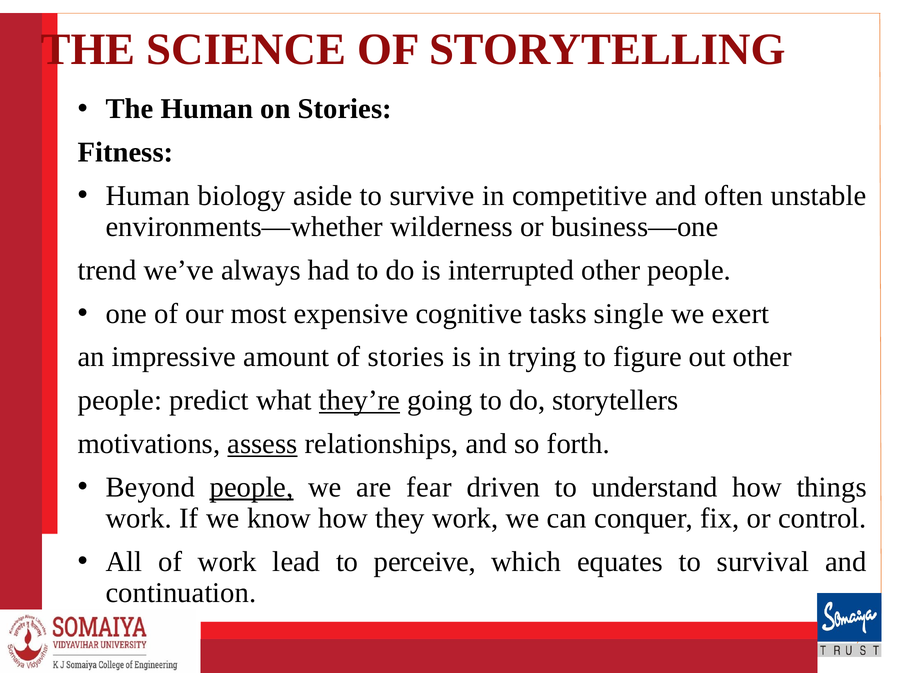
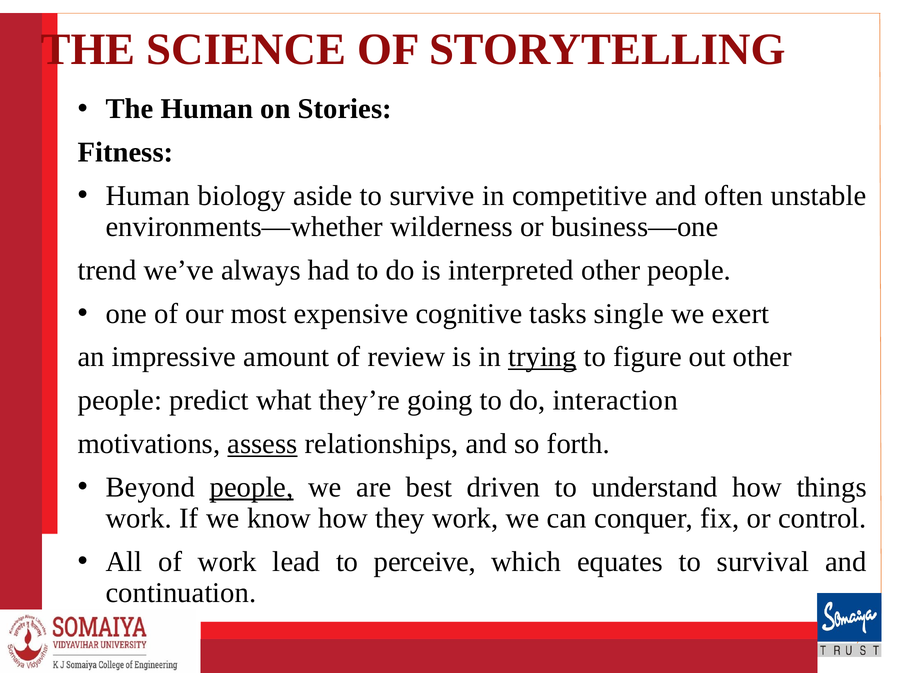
interrupted: interrupted -> interpreted (511, 270)
of stories: stories -> review (406, 357)
trying underline: none -> present (542, 357)
they’re underline: present -> none (360, 401)
storytellers: storytellers -> interaction (615, 401)
fear: fear -> best (429, 488)
